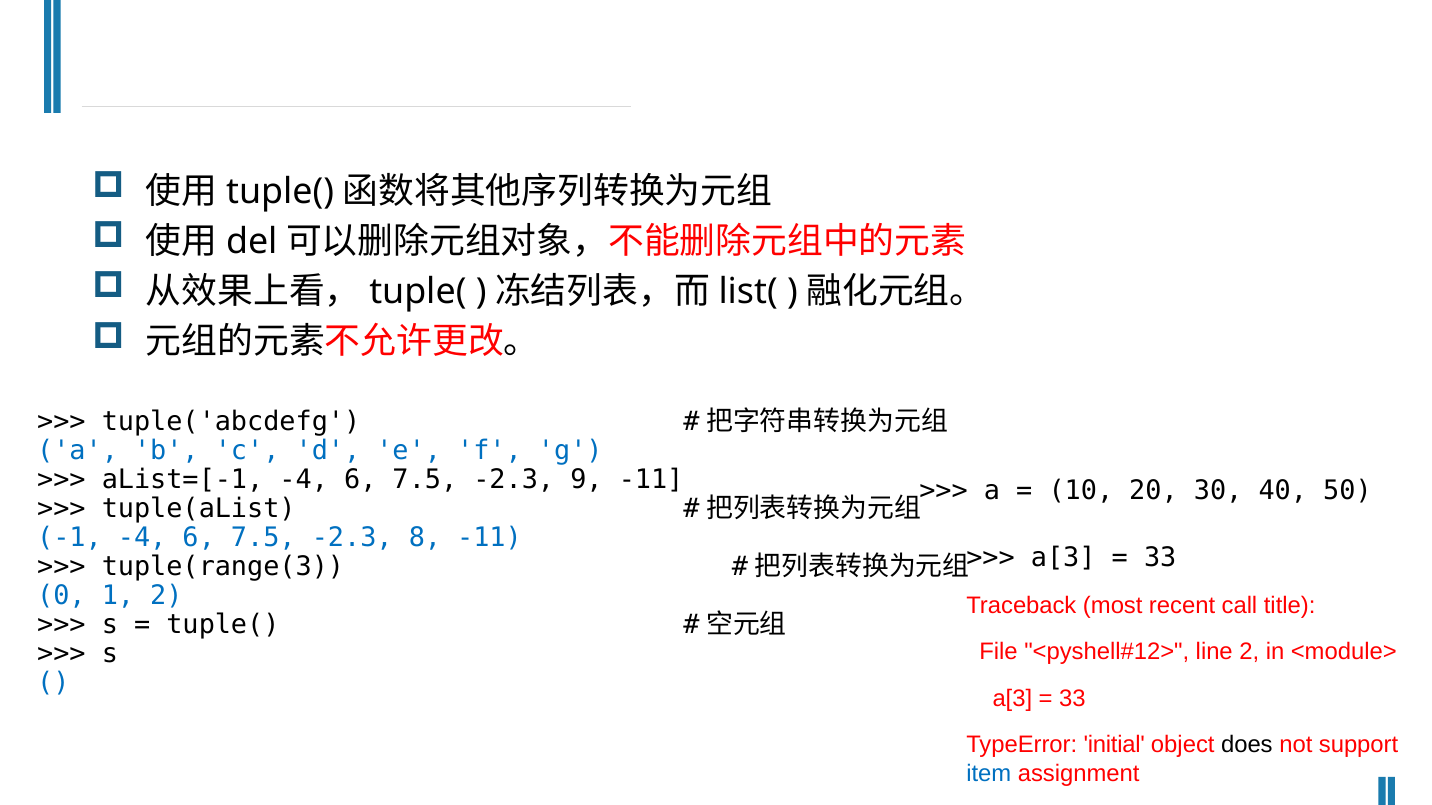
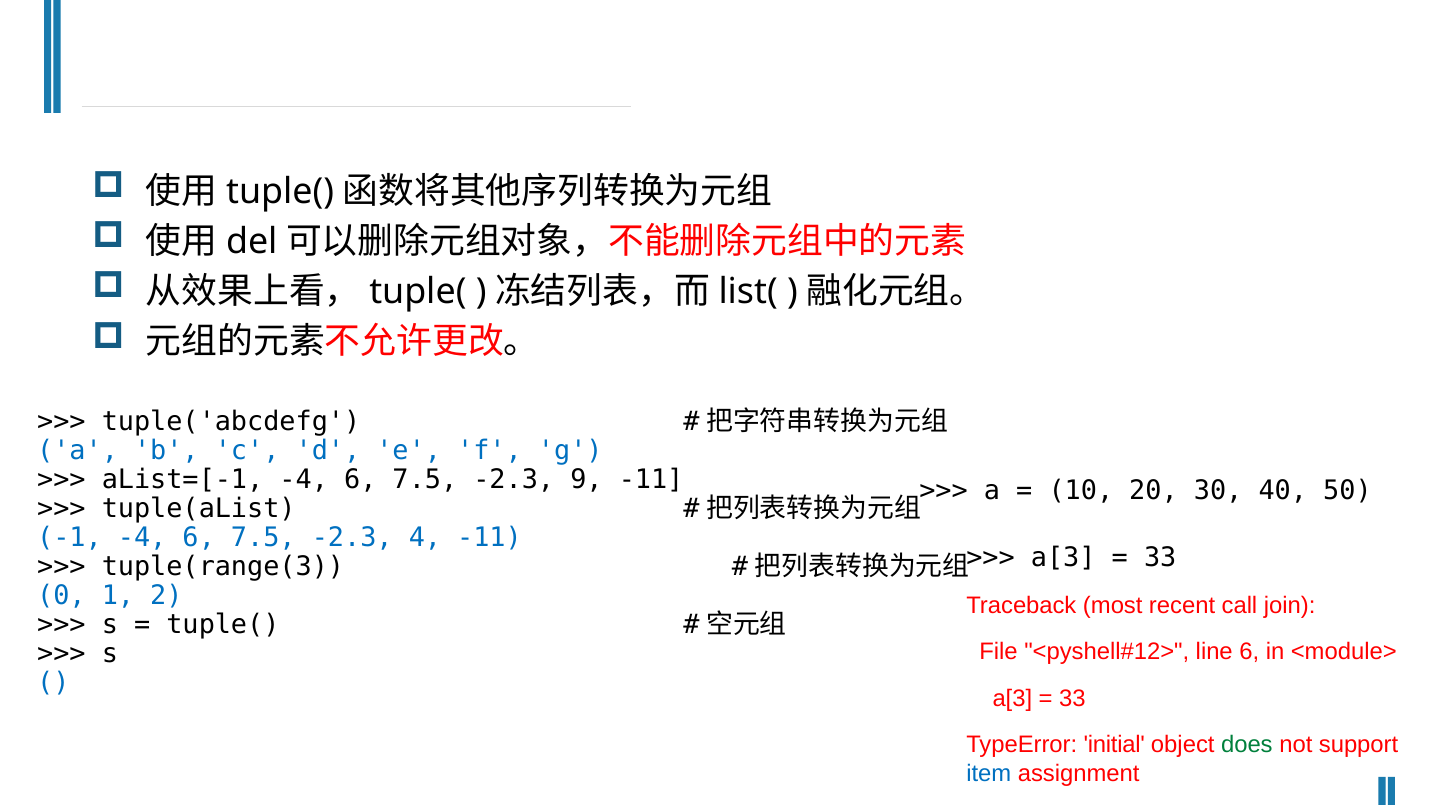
8: 8 -> 4 (425, 538)
title: title -> join (1290, 606)
line 2: 2 -> 6 (1249, 652)
does colour: black -> green (1247, 745)
